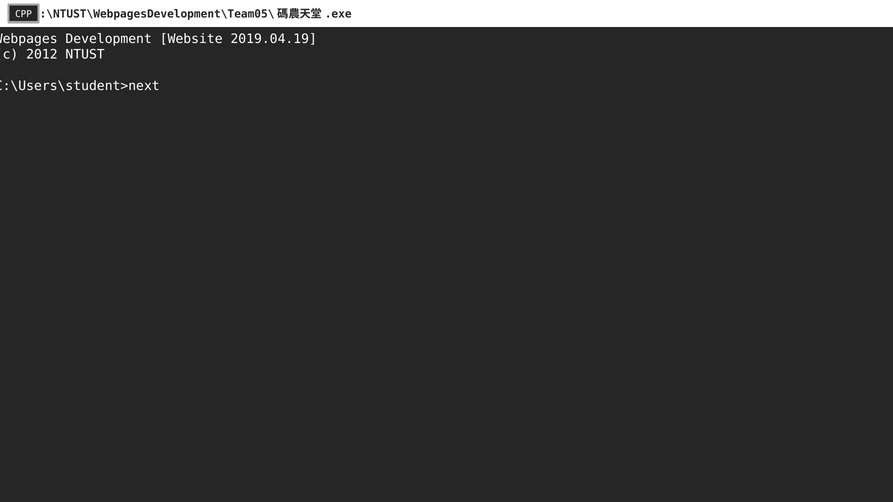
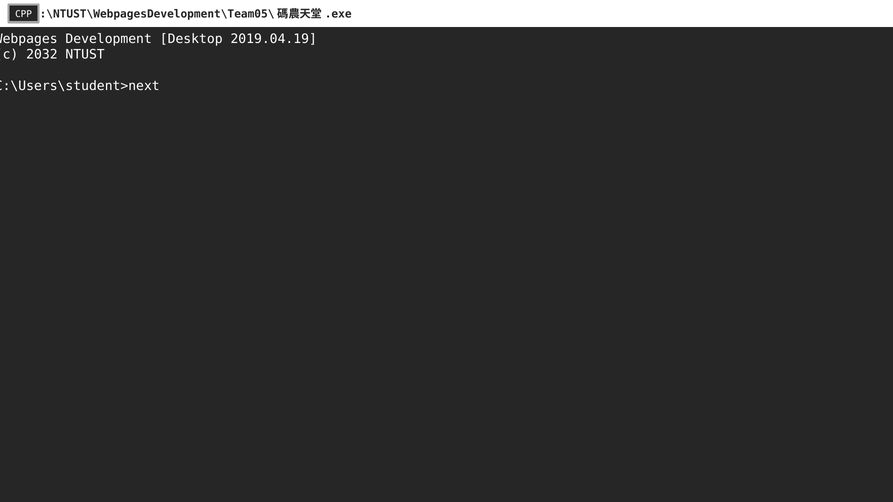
Website: Website -> Desktop (191, 39)
2012: 2012 -> 2032 (42, 55)
